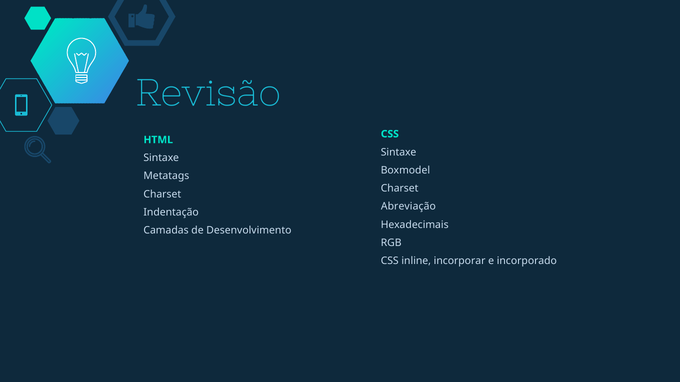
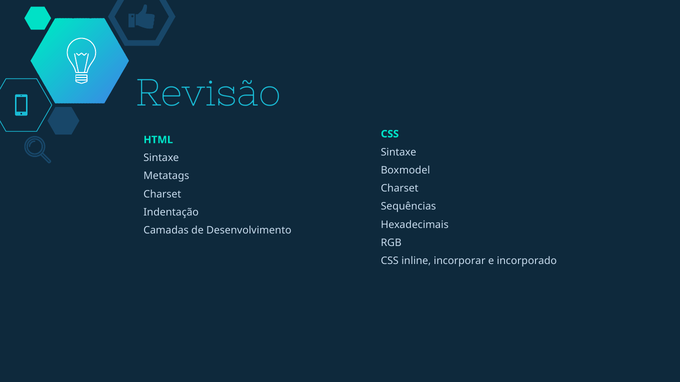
Abreviação: Abreviação -> Sequências (408, 207)
